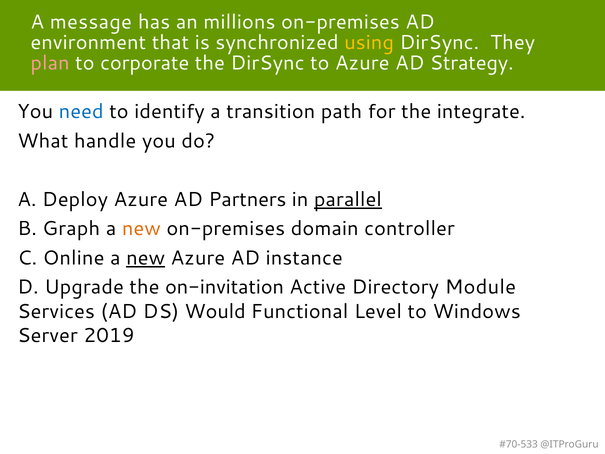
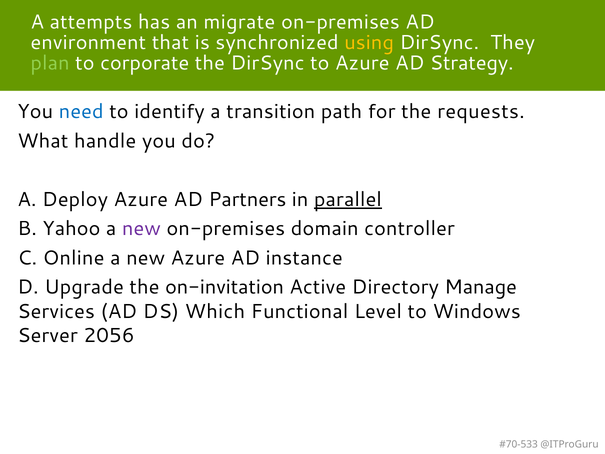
message: message -> attempts (91, 22)
millions: millions -> migrate (239, 22)
plan colour: pink -> light green (50, 63)
integrate: integrate -> requests (481, 112)
Graph: Graph -> Yahoo (71, 229)
new colour: orange -> purple (141, 229)
new underline: present -> none (146, 258)
Module: Module -> Manage (481, 287)
Would: Would -> Which (215, 311)
2019: 2019 -> 2056 (109, 336)
